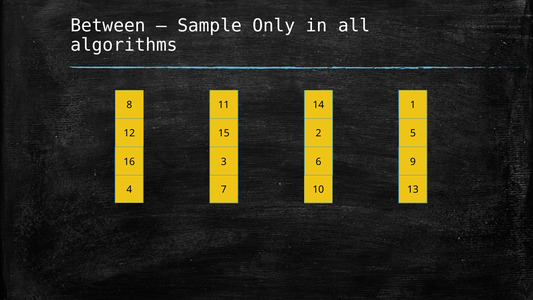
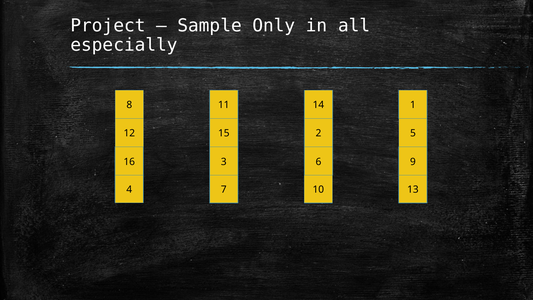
Between: Between -> Project (108, 26)
algorithms: algorithms -> especially (124, 45)
